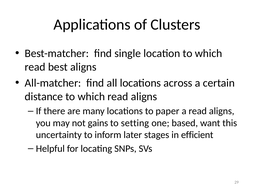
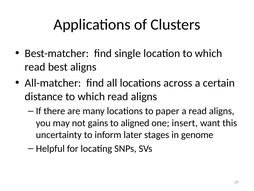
setting: setting -> aligned (135, 123)
based: based -> insert (185, 123)
efficient: efficient -> genome (197, 134)
